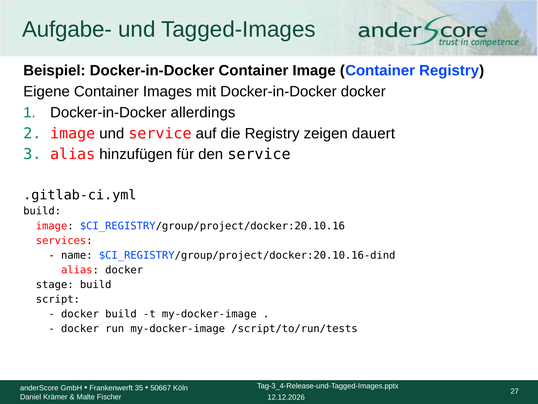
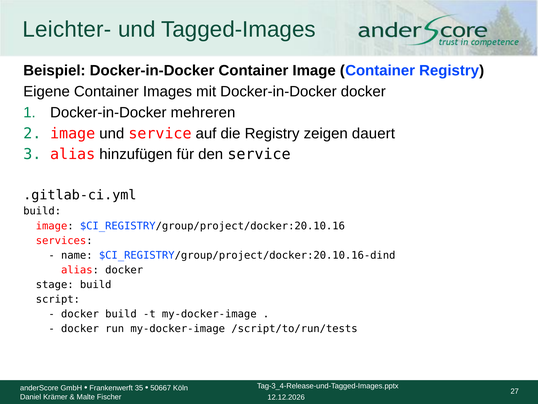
Aufgabe-: Aufgabe- -> Leichter- (67, 30)
allerdings: allerdings -> mehreren (203, 112)
